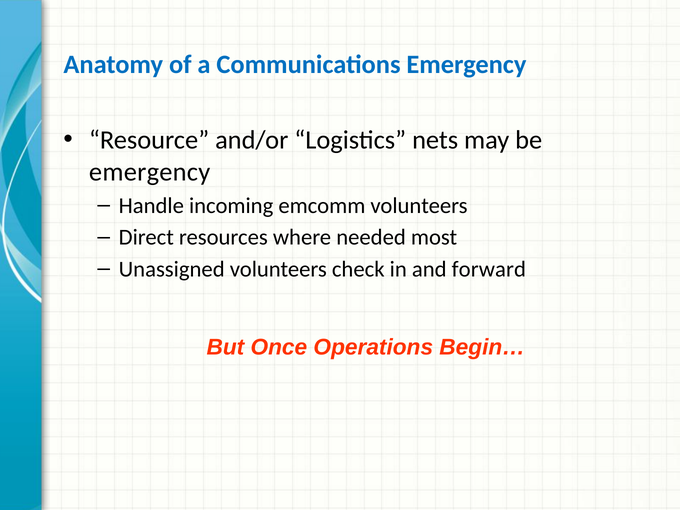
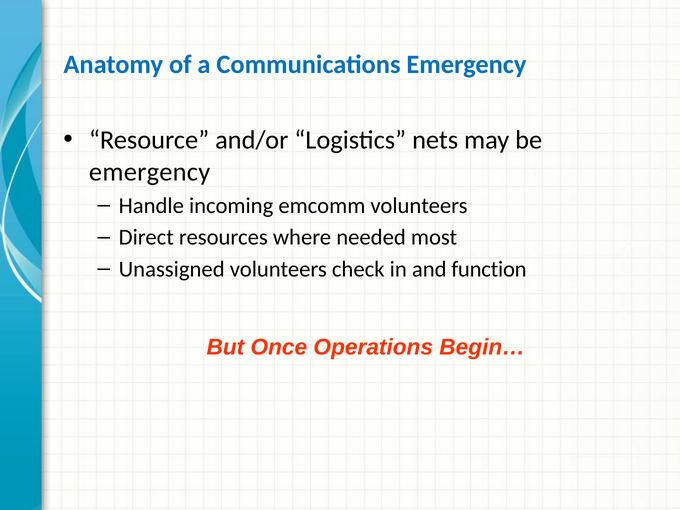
forward: forward -> function (489, 269)
